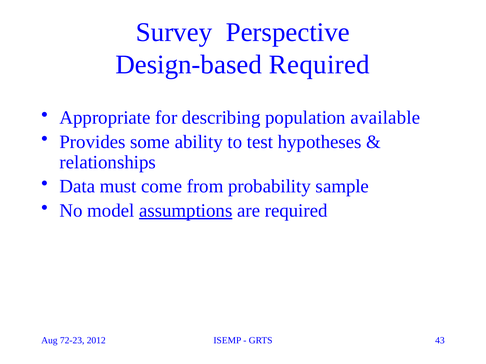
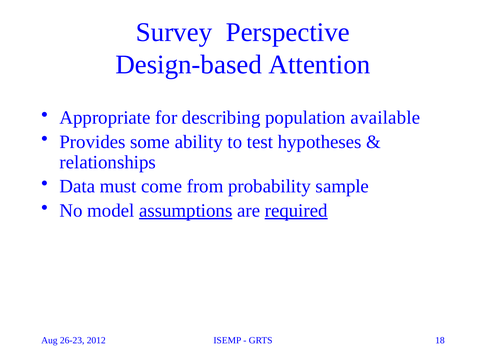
Design-based Required: Required -> Attention (320, 65)
required underline: none -> present (296, 211)
72-23: 72-23 -> 26-23 (72, 341)
43: 43 -> 18 (440, 341)
